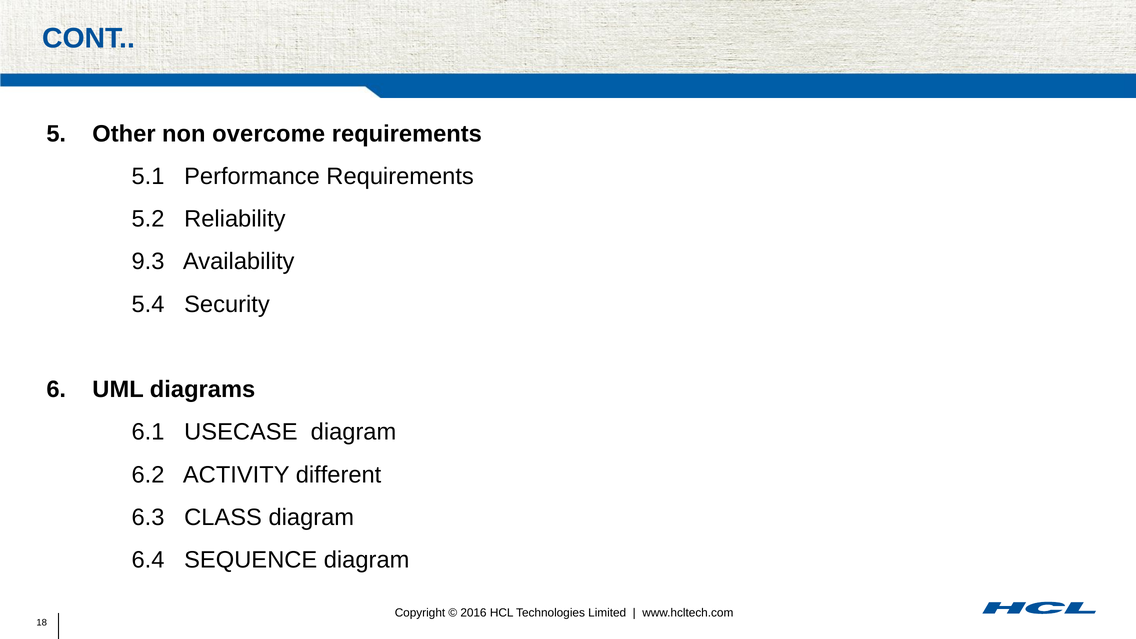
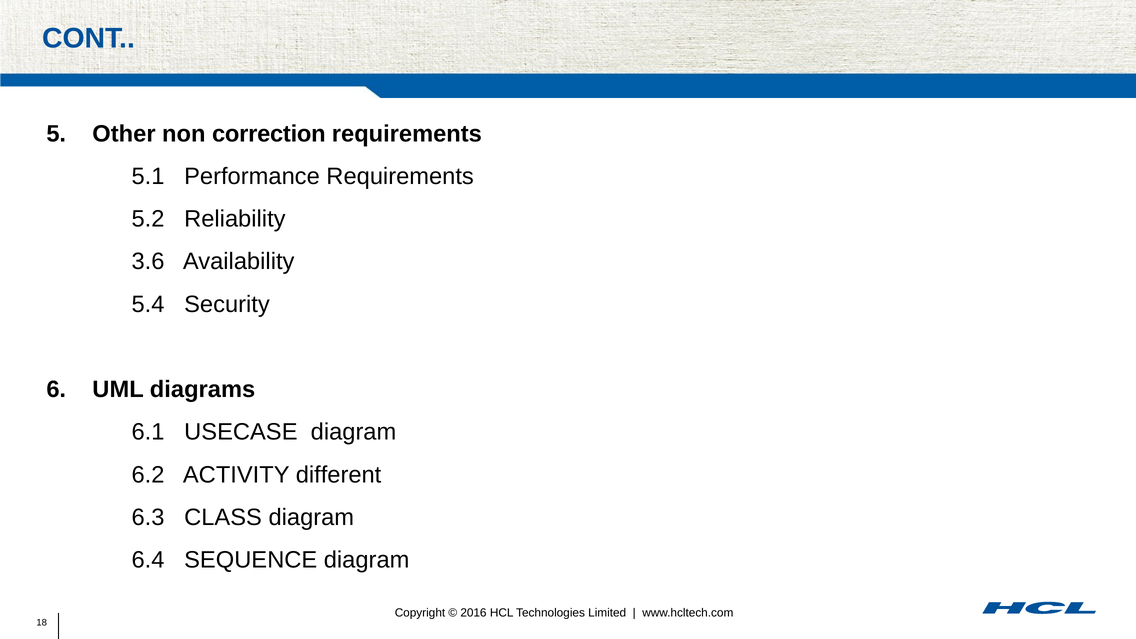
overcome: overcome -> correction (269, 134)
9.3: 9.3 -> 3.6 (148, 262)
